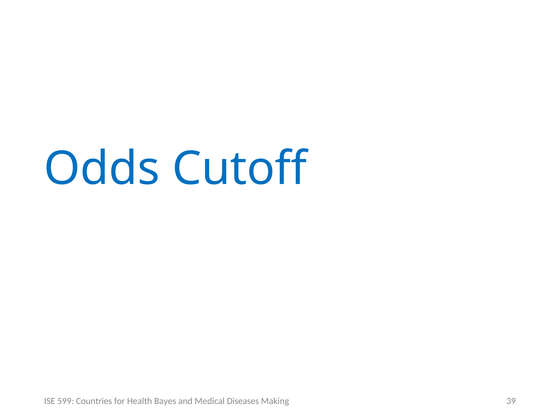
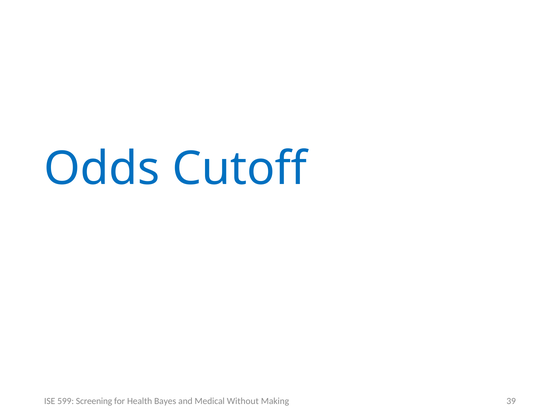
Countries: Countries -> Screening (94, 401)
Diseases: Diseases -> Without (243, 401)
